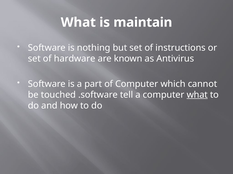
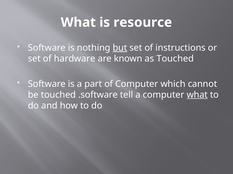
maintain: maintain -> resource (143, 22)
but underline: none -> present (120, 48)
as Antivirus: Antivirus -> Touched (175, 59)
